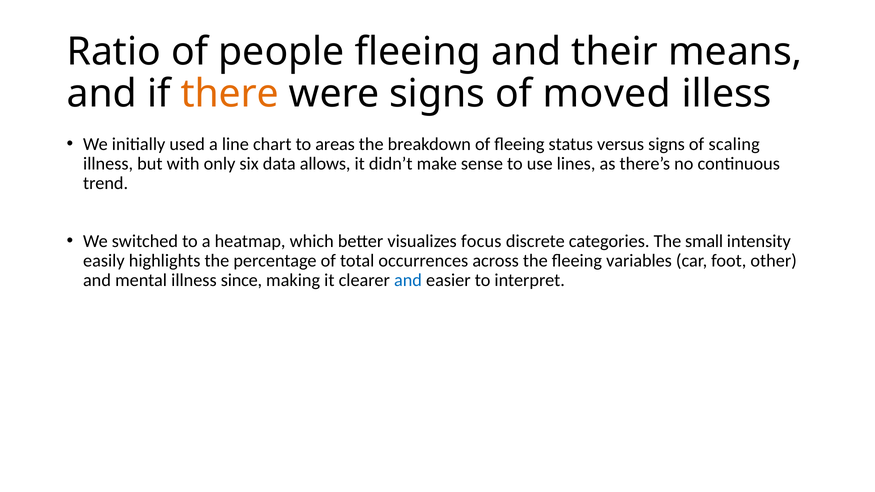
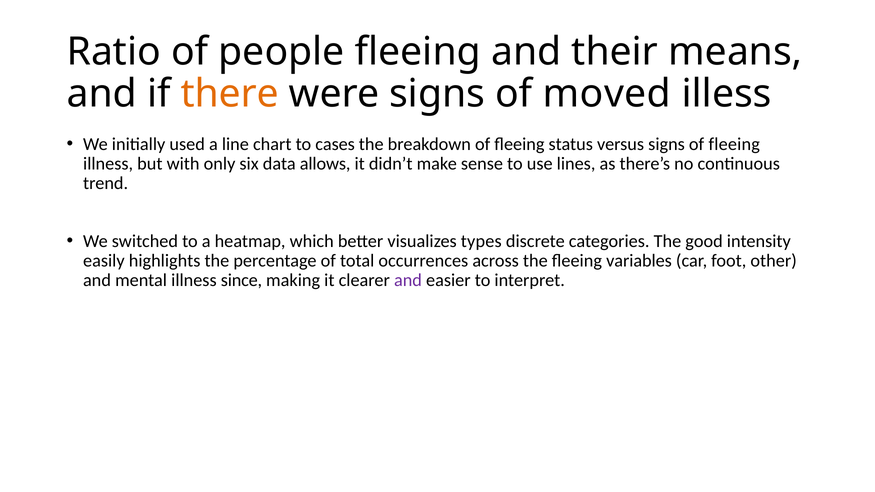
areas: areas -> cases (335, 144)
signs of scaling: scaling -> fleeing (734, 144)
focus: focus -> types (481, 241)
small: small -> good (704, 241)
and colour: blue -> purple (408, 281)
